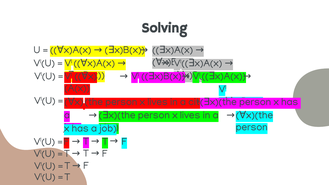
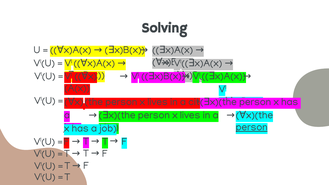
person underline: none -> present (252, 127)
